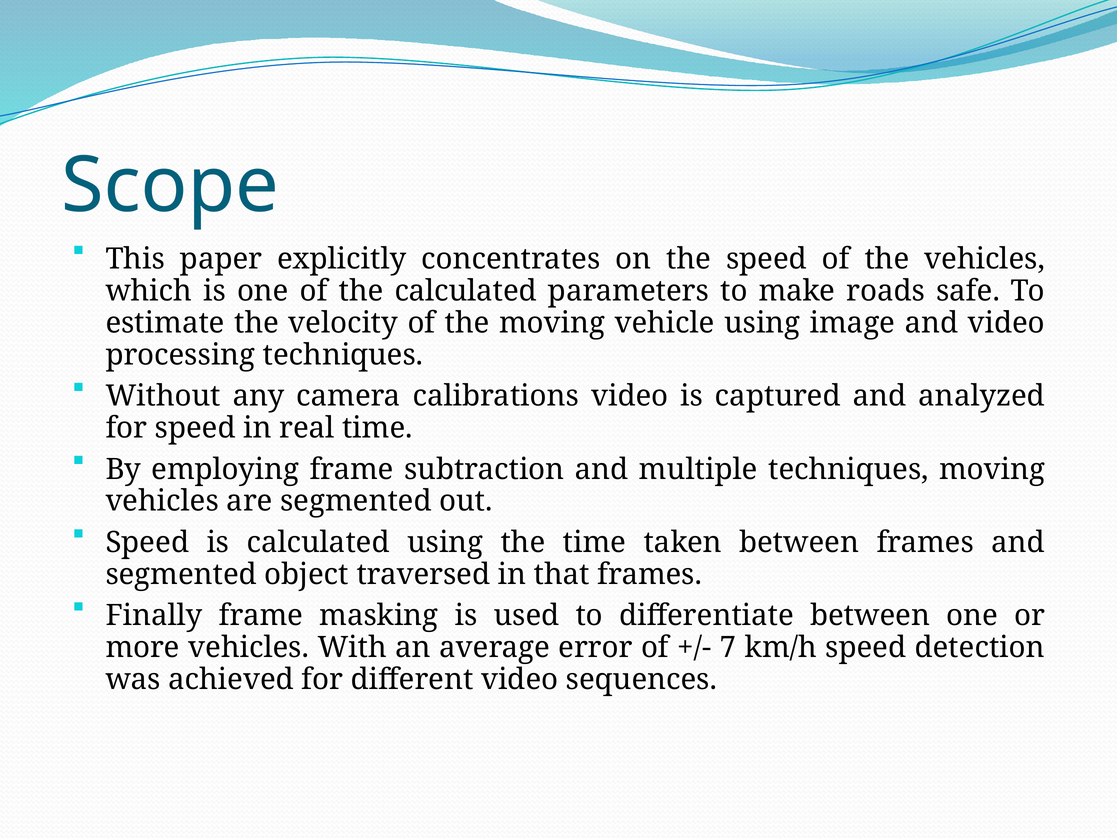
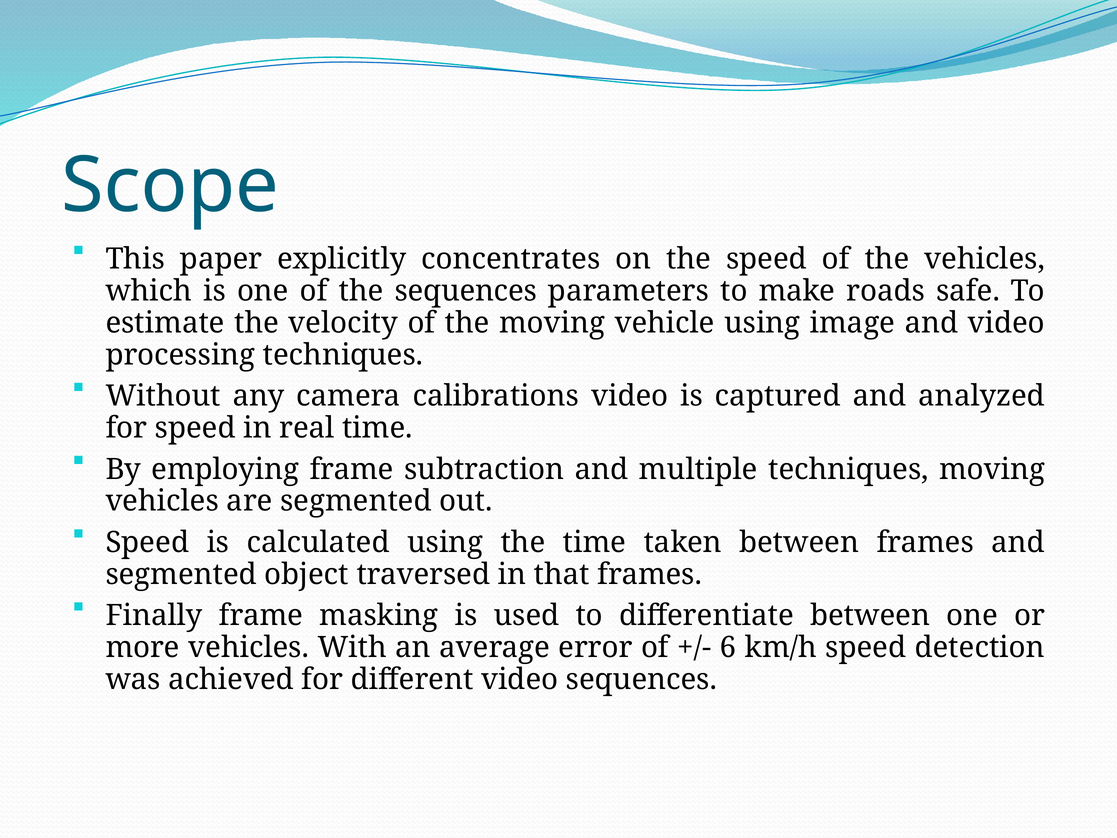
the calculated: calculated -> sequences (466, 291)
7: 7 -> 6 (728, 647)
